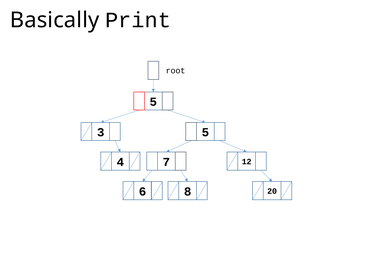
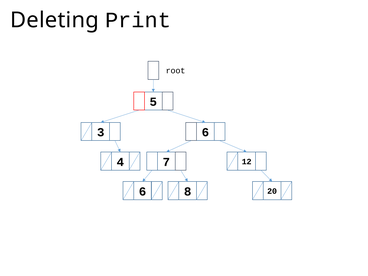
Basically: Basically -> Deleting (55, 20)
3 5: 5 -> 6 (205, 132)
